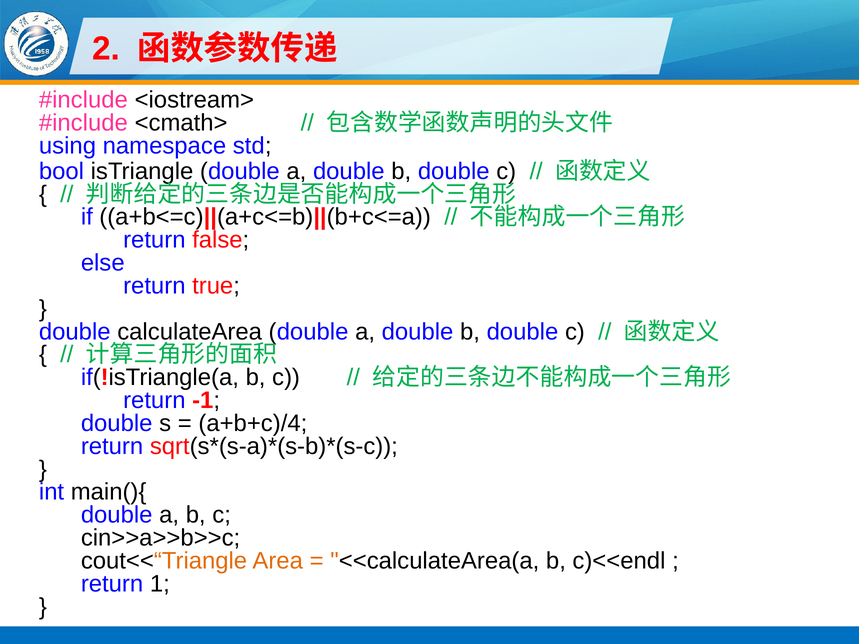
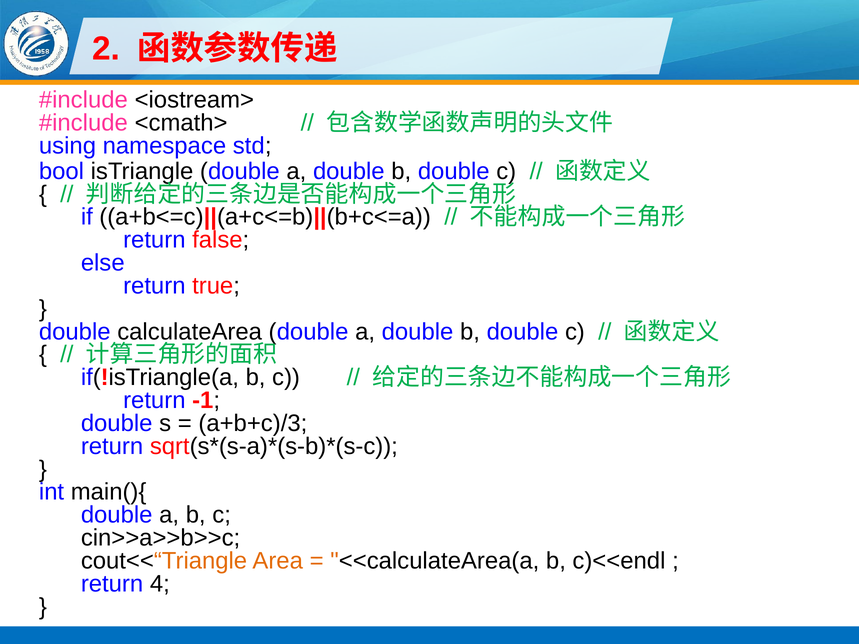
a+b+c)/4: a+b+c)/4 -> a+b+c)/3 (253, 424)
1: 1 -> 4 (160, 584)
